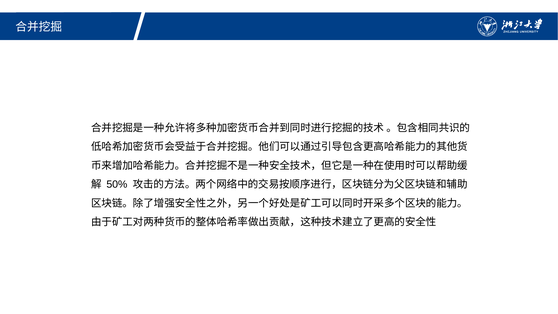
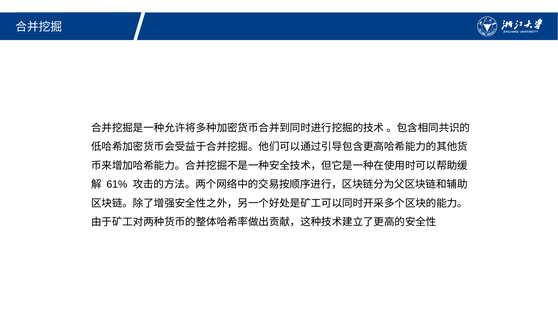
50%: 50% -> 61% (117, 184)
